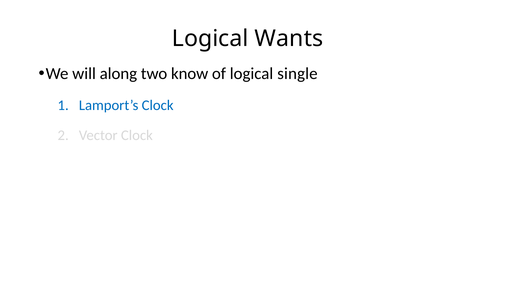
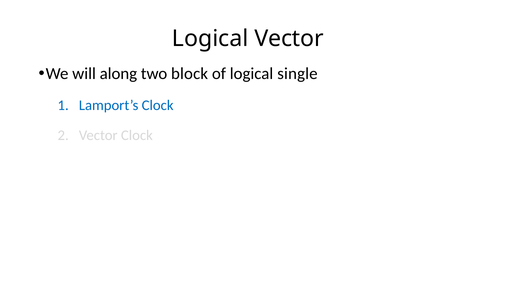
Logical Wants: Wants -> Vector (289, 39)
know: know -> block (190, 74)
